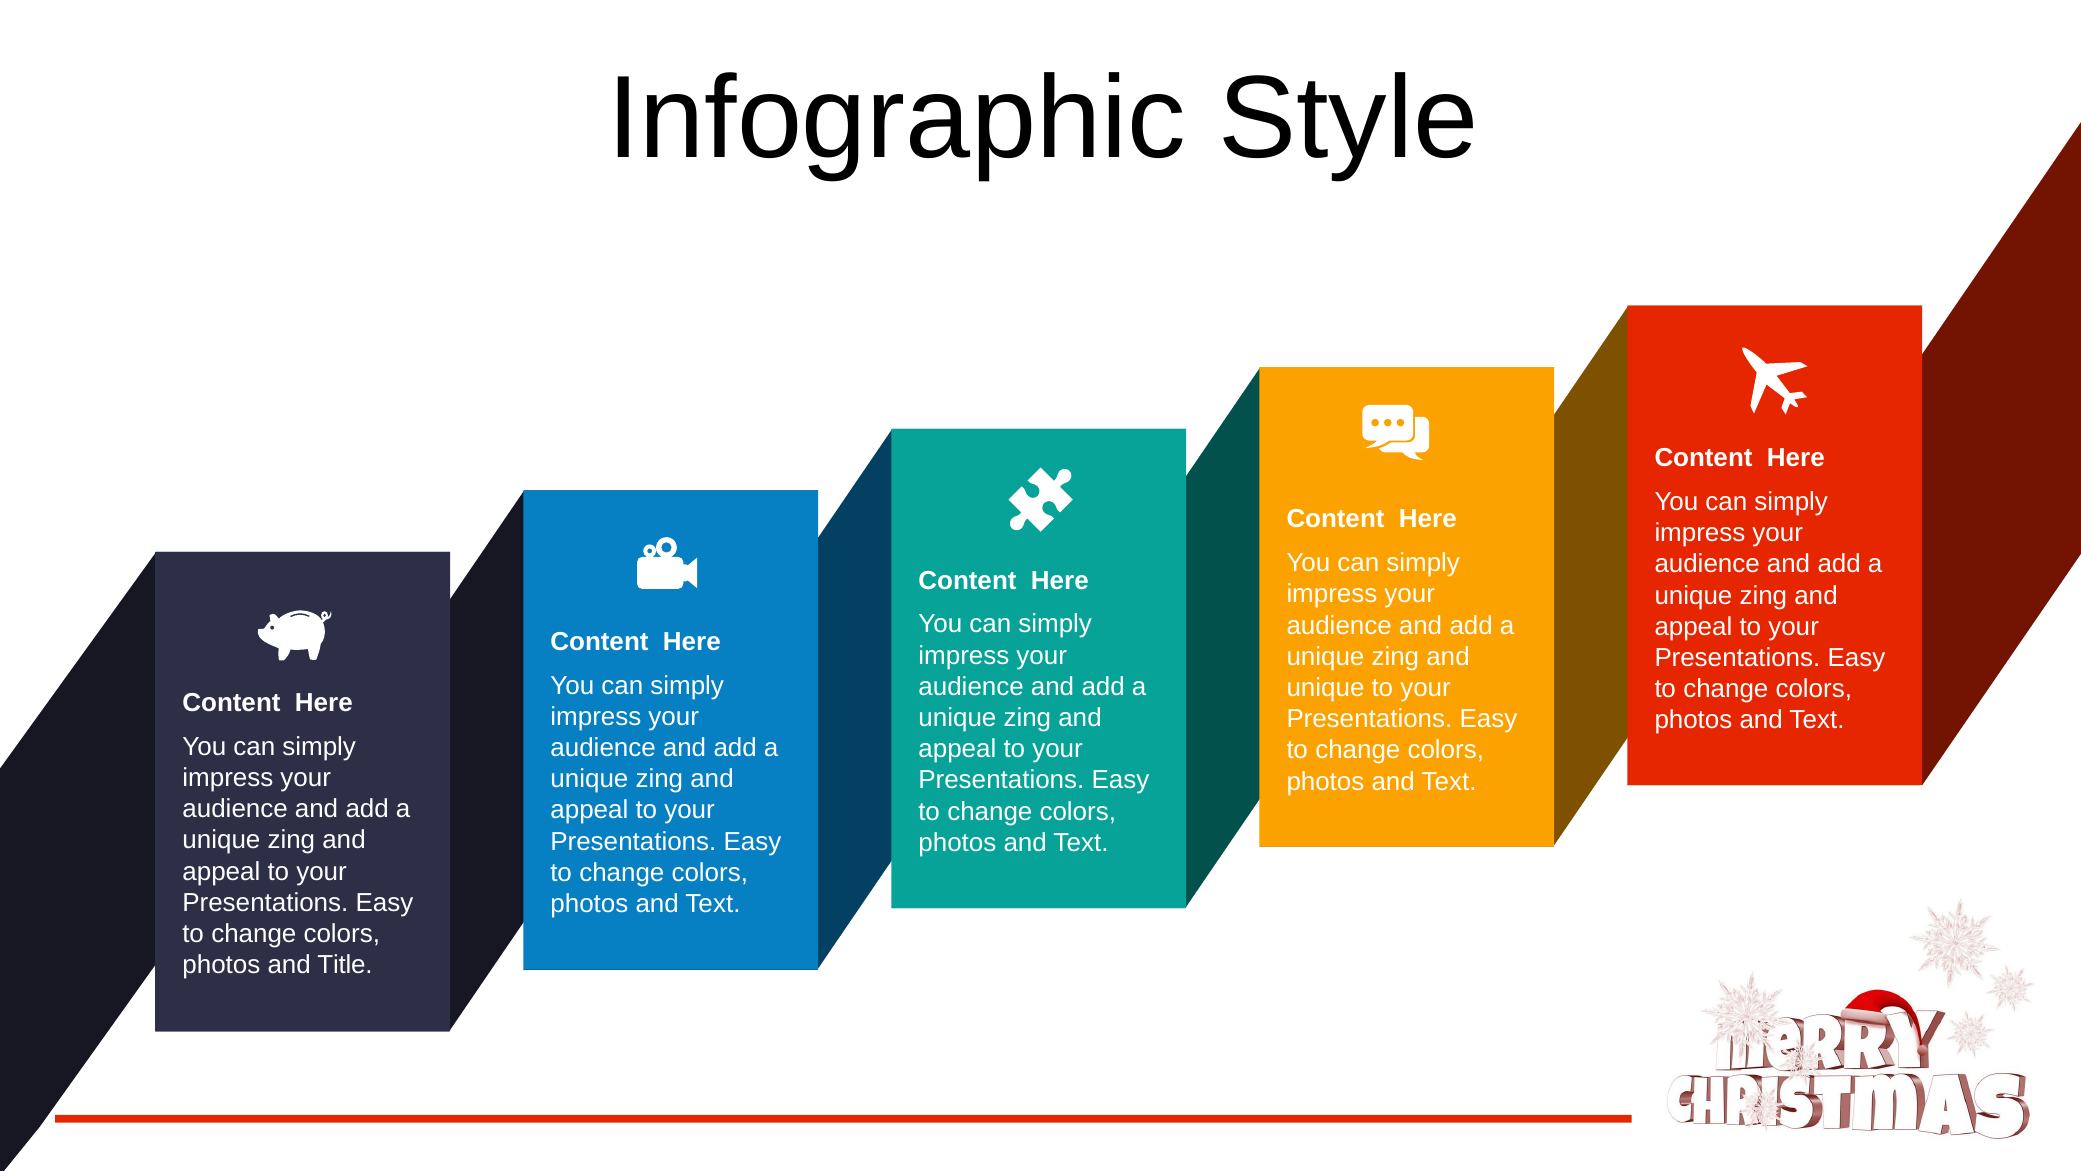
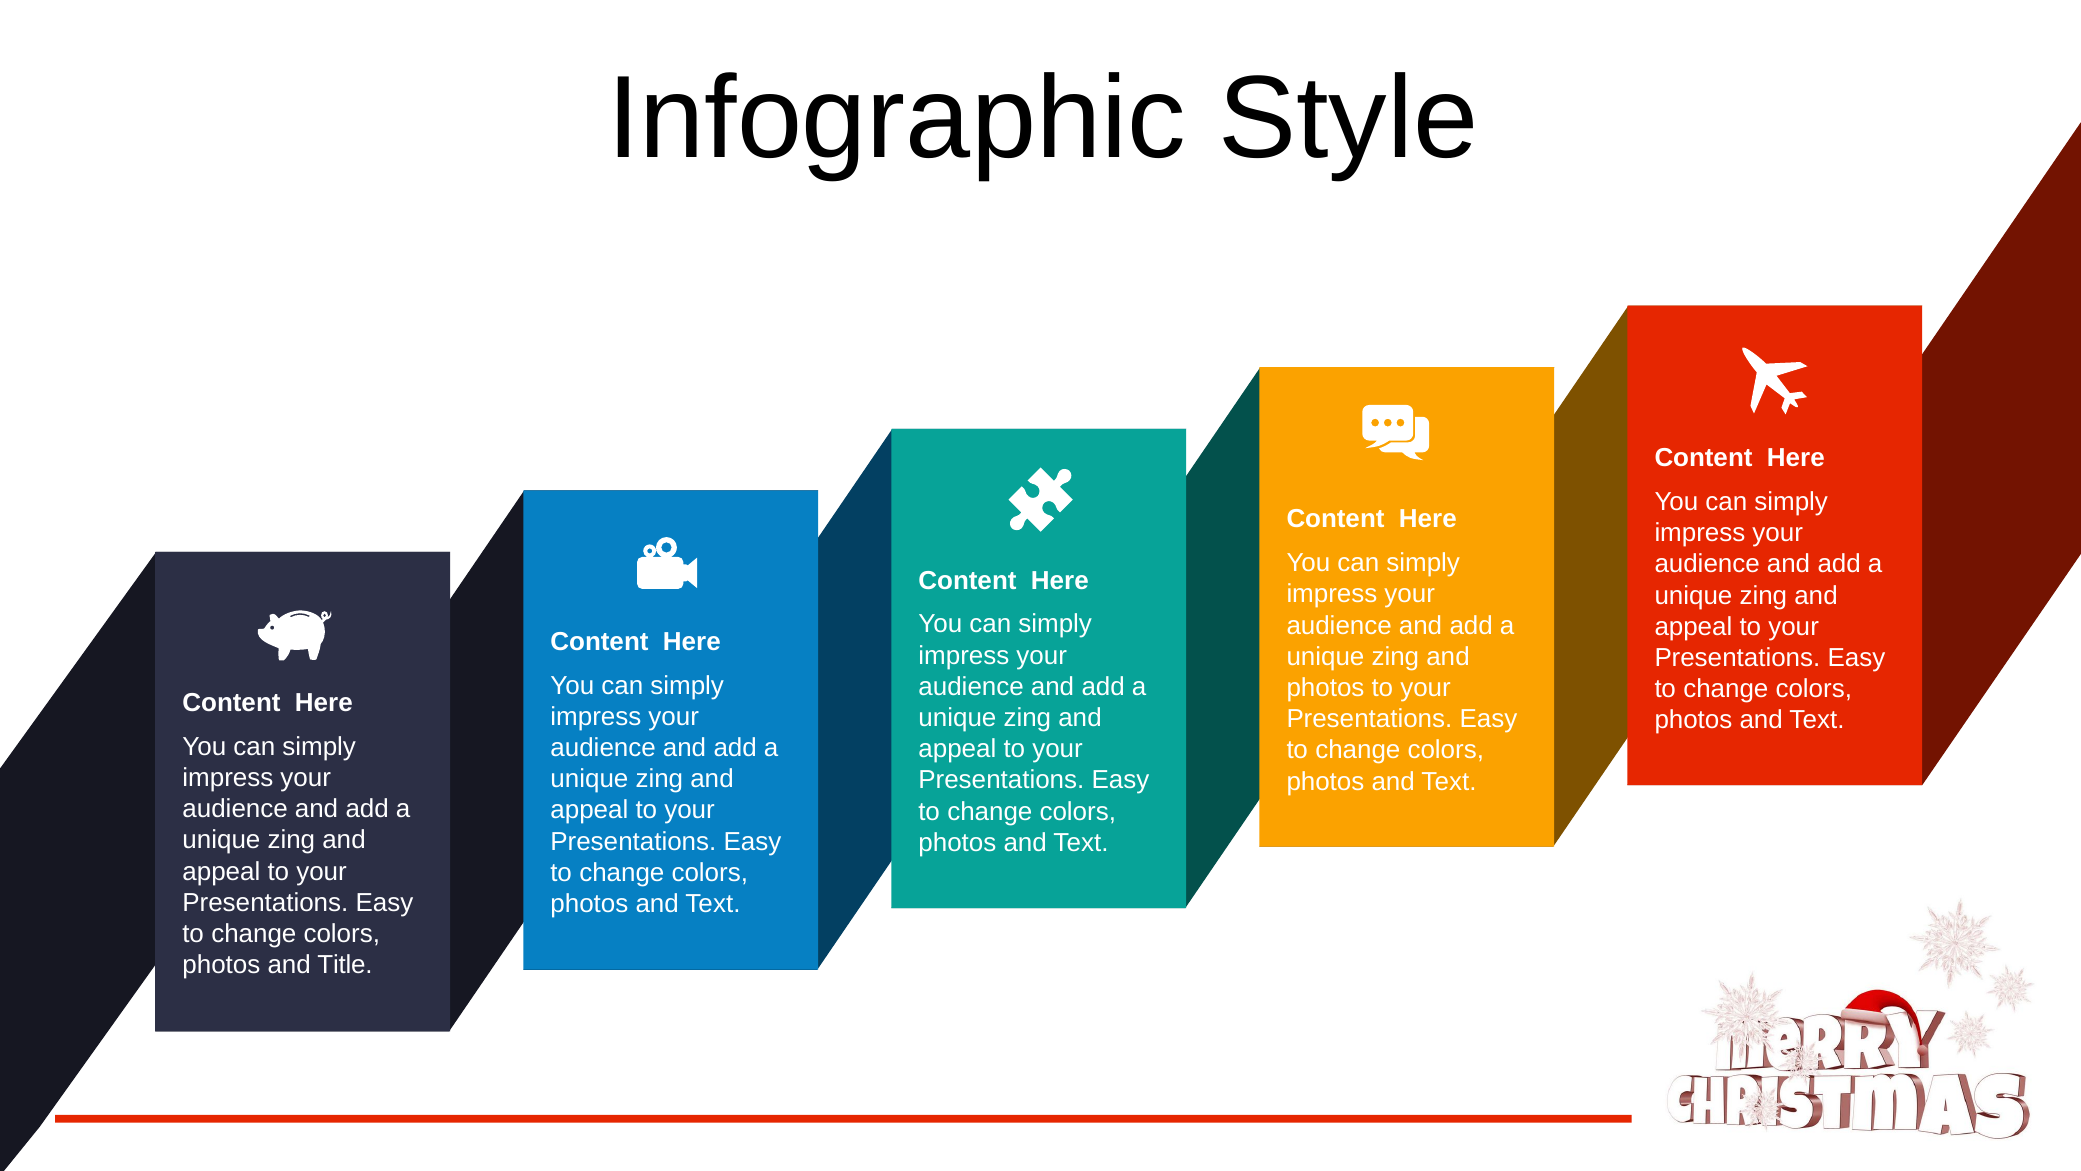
unique: unique -> photos (1325, 688)
